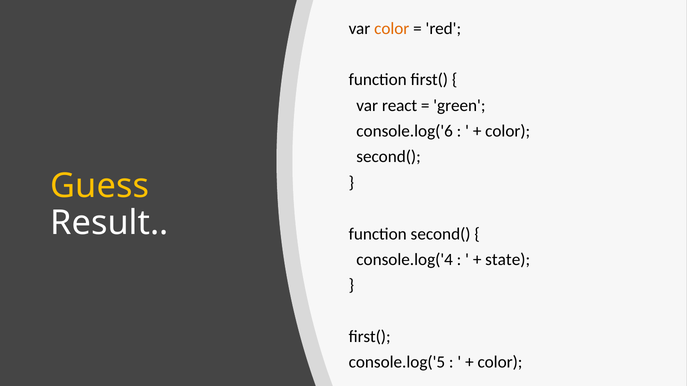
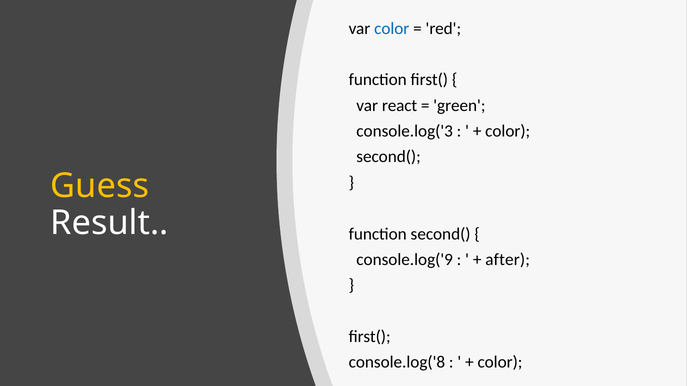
color colour: orange -> blue (392, 28)
console.log('6: console.log('6 -> console.log('3 (405, 131)
console.log('4: console.log('4 -> console.log('9 (405, 260)
state: state -> after (508, 260)
console.log('5: console.log('5 -> console.log('8 (397, 363)
